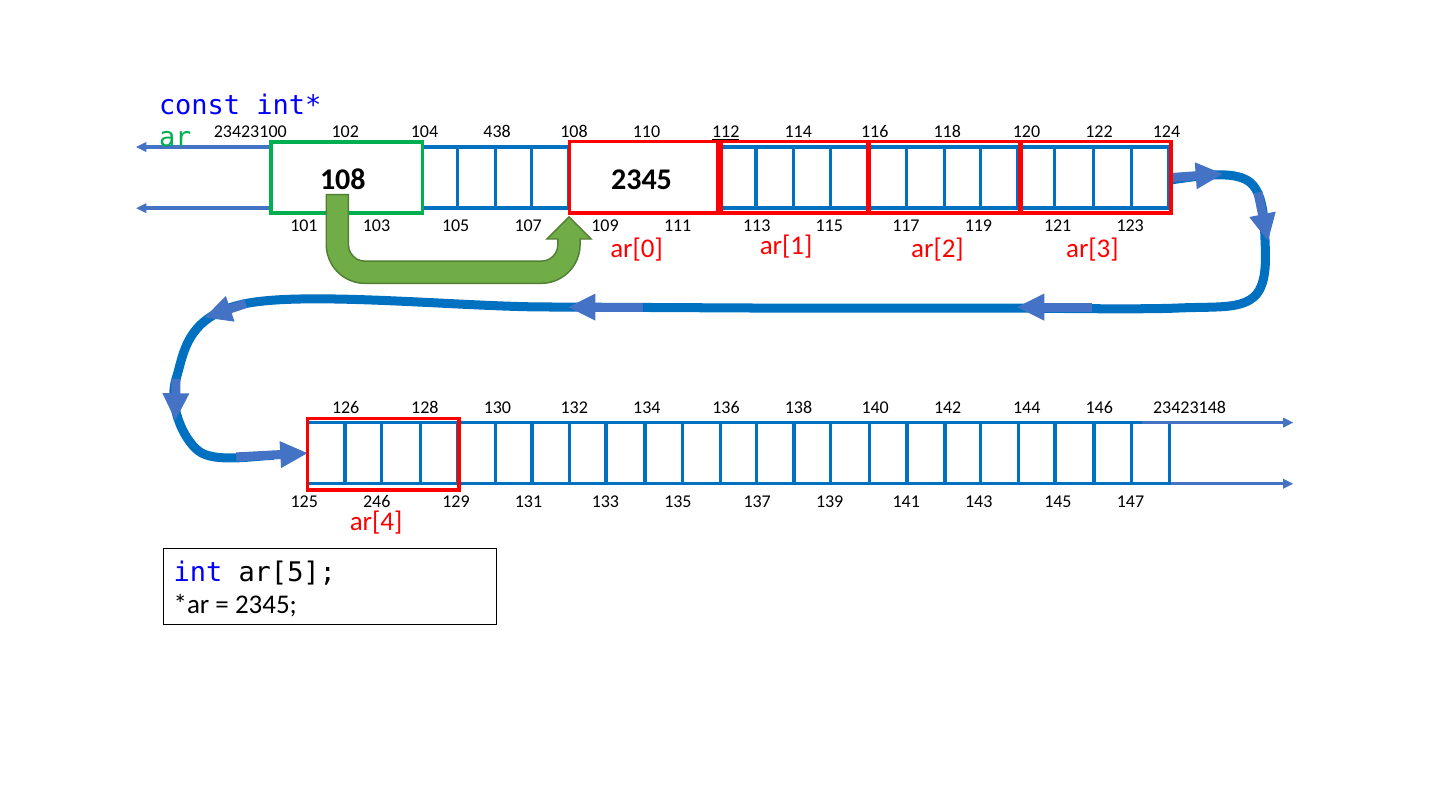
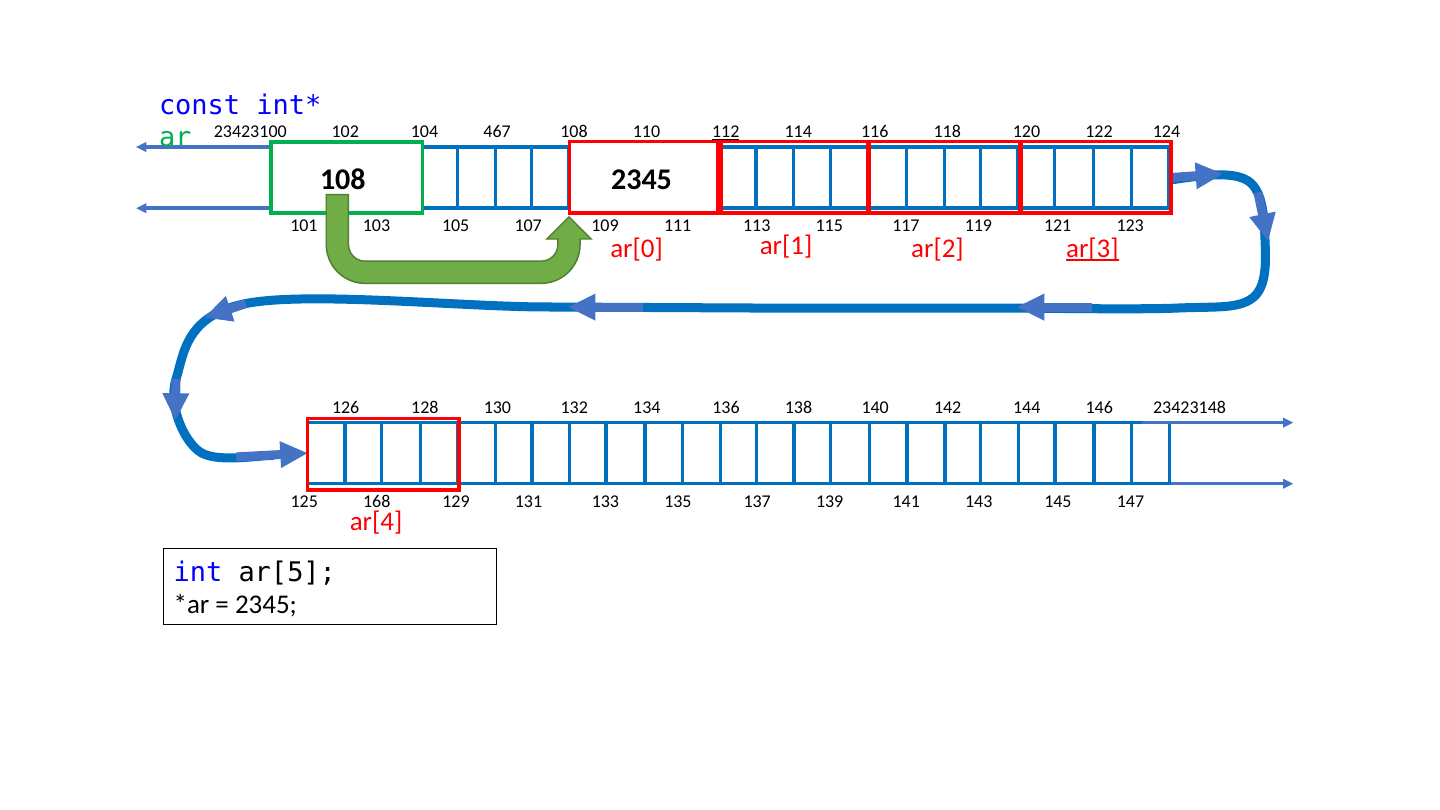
438: 438 -> 467 (497, 132)
ar[3 underline: none -> present (1092, 248)
246: 246 -> 168 (377, 501)
